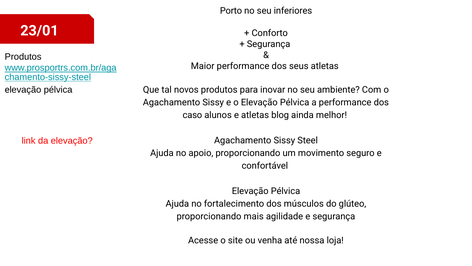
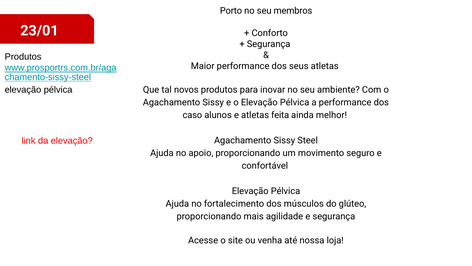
inferiores: inferiores -> membros (293, 11)
blog: blog -> feita (280, 115)
